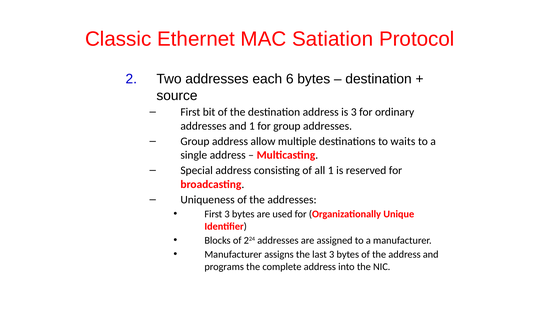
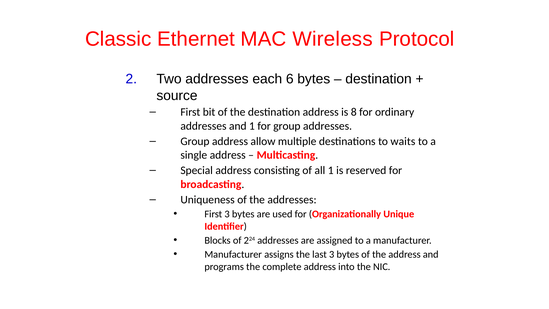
Satiation: Satiation -> Wireless (333, 39)
is 3: 3 -> 8 (354, 112)
